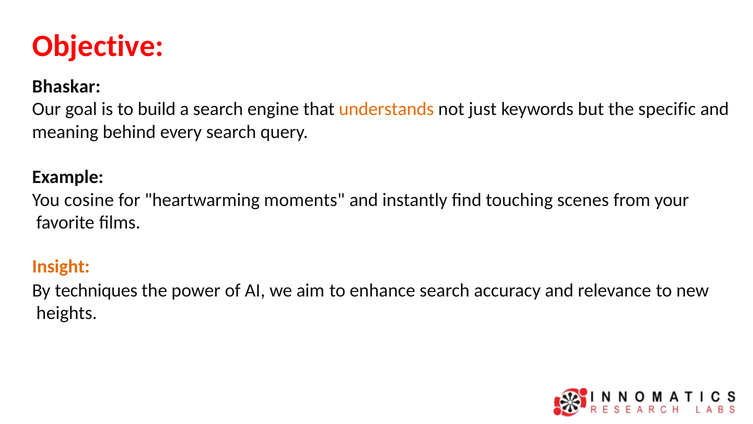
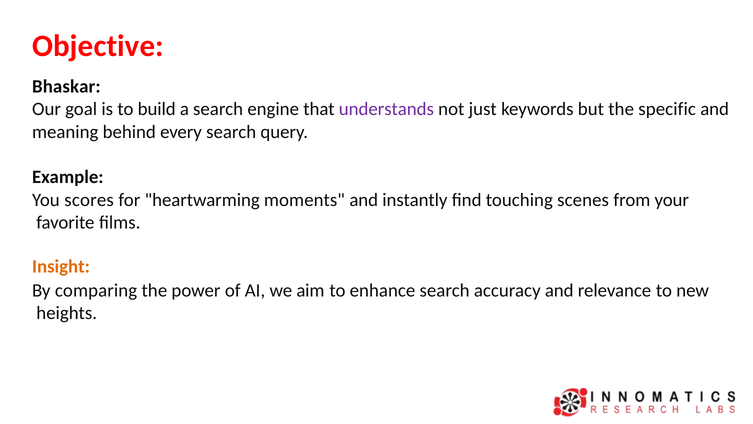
understands colour: orange -> purple (386, 109)
cosine: cosine -> scores (89, 200)
techniques: techniques -> comparing (96, 290)
